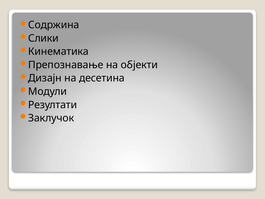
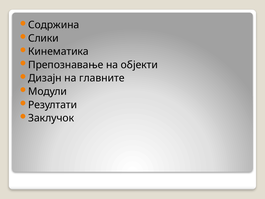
десетина: десетина -> главните (102, 78)
